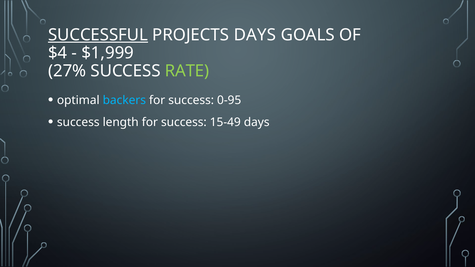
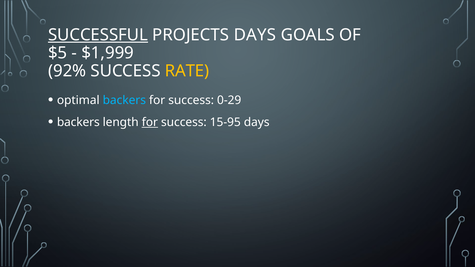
$4: $4 -> $5 (58, 53)
27%: 27% -> 92% (67, 71)
RATE colour: light green -> yellow (187, 71)
0-95: 0-95 -> 0-29 (229, 100)
success: success -> backers (78, 122)
for underline: none -> present (150, 122)
15-49: 15-49 -> 15-95 (225, 122)
